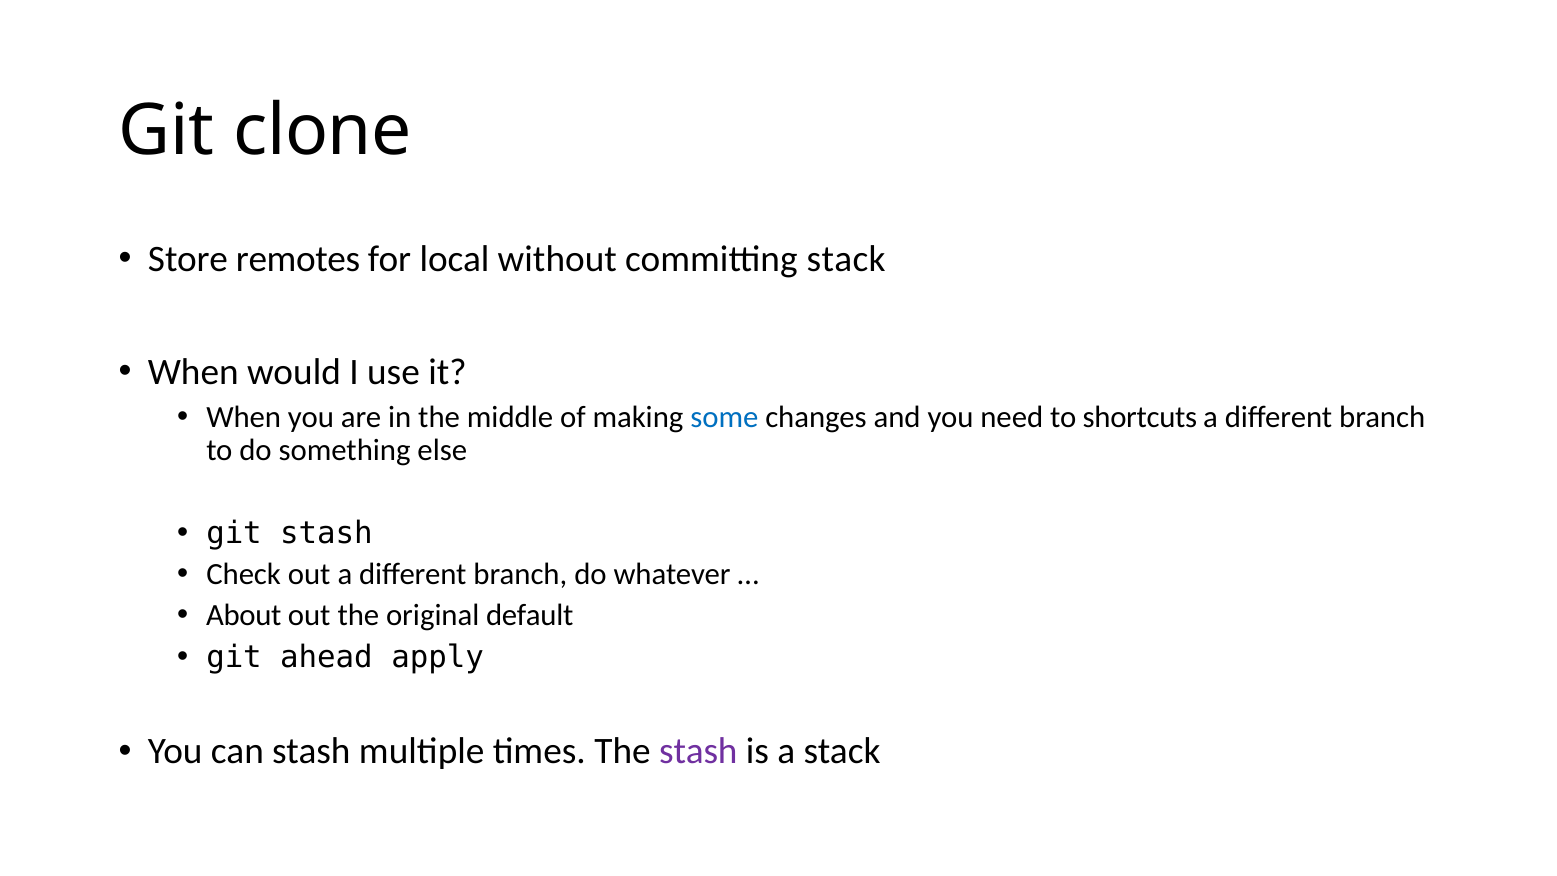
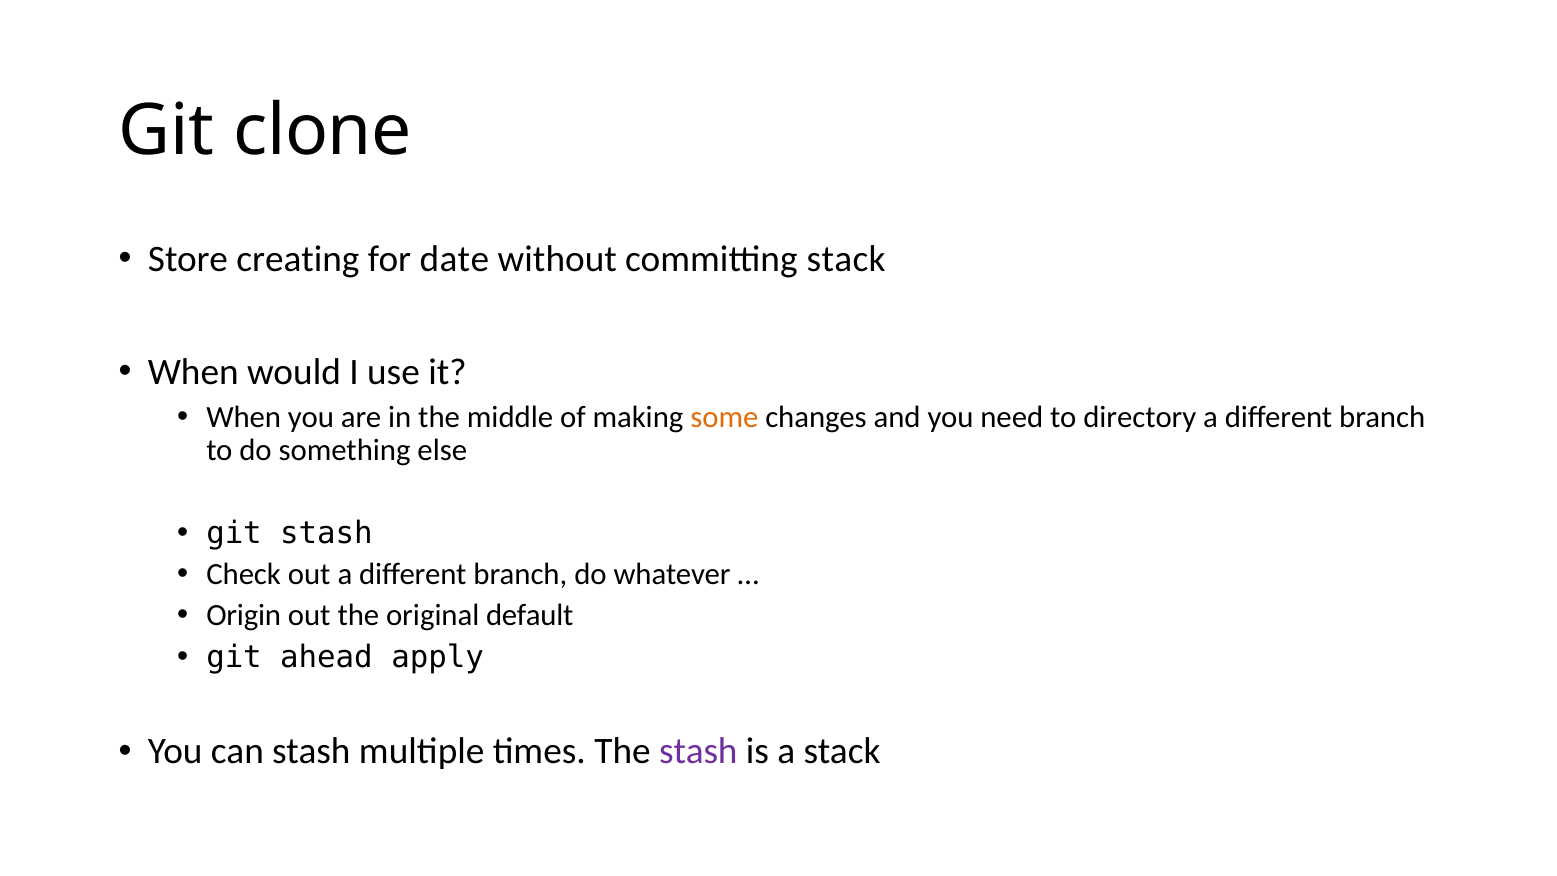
remotes: remotes -> creating (298, 259)
local: local -> date (454, 259)
some colour: blue -> orange (724, 417)
shortcuts: shortcuts -> directory (1140, 417)
About: About -> Origin (244, 615)
